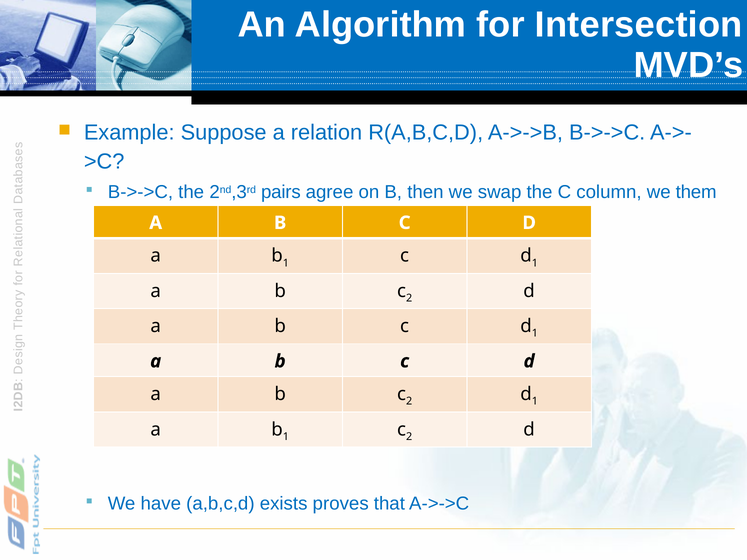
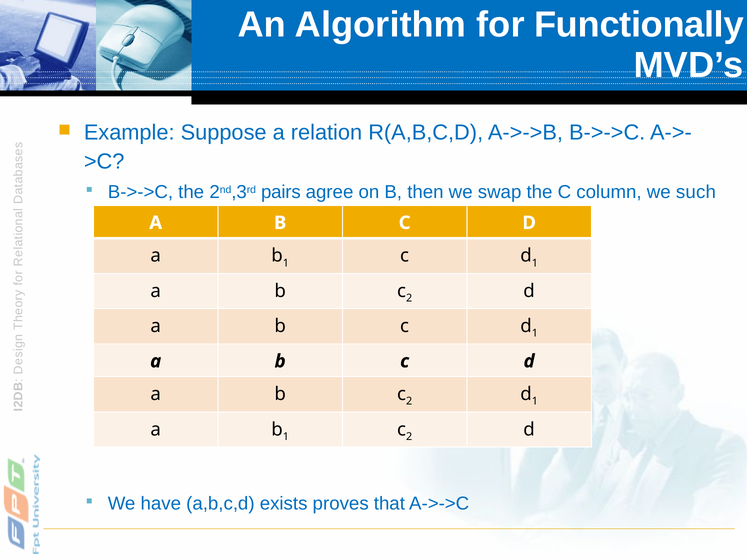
Intersection: Intersection -> Functionally (639, 25)
them: them -> such (696, 192)
